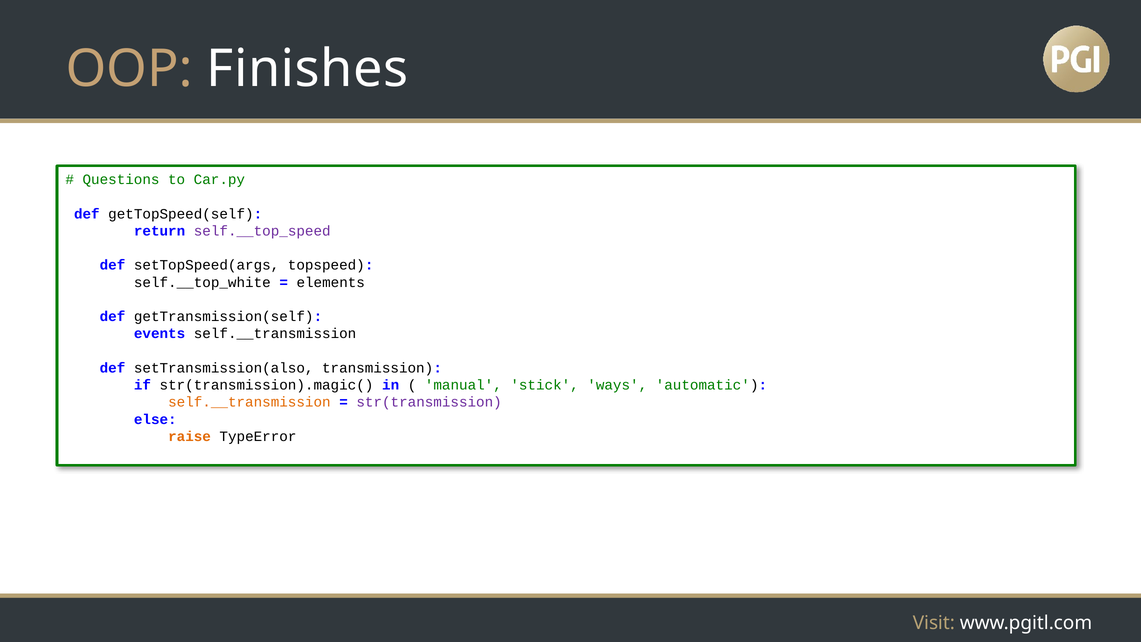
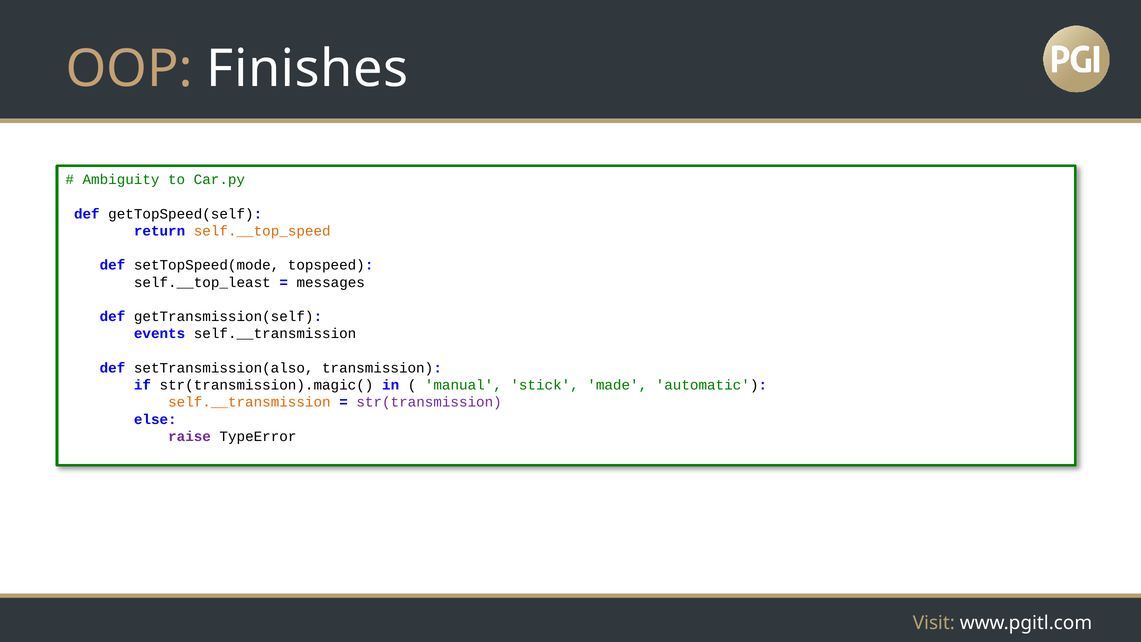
Questions: Questions -> Ambiguity (121, 180)
self.__top_speed colour: purple -> orange (262, 231)
setTopSpeed(args: setTopSpeed(args -> setTopSpeed(mode (207, 265)
self.__top_white: self.__top_white -> self.__top_least (202, 282)
elements: elements -> messages (331, 282)
ways: ways -> made (617, 385)
raise colour: orange -> purple (190, 436)
